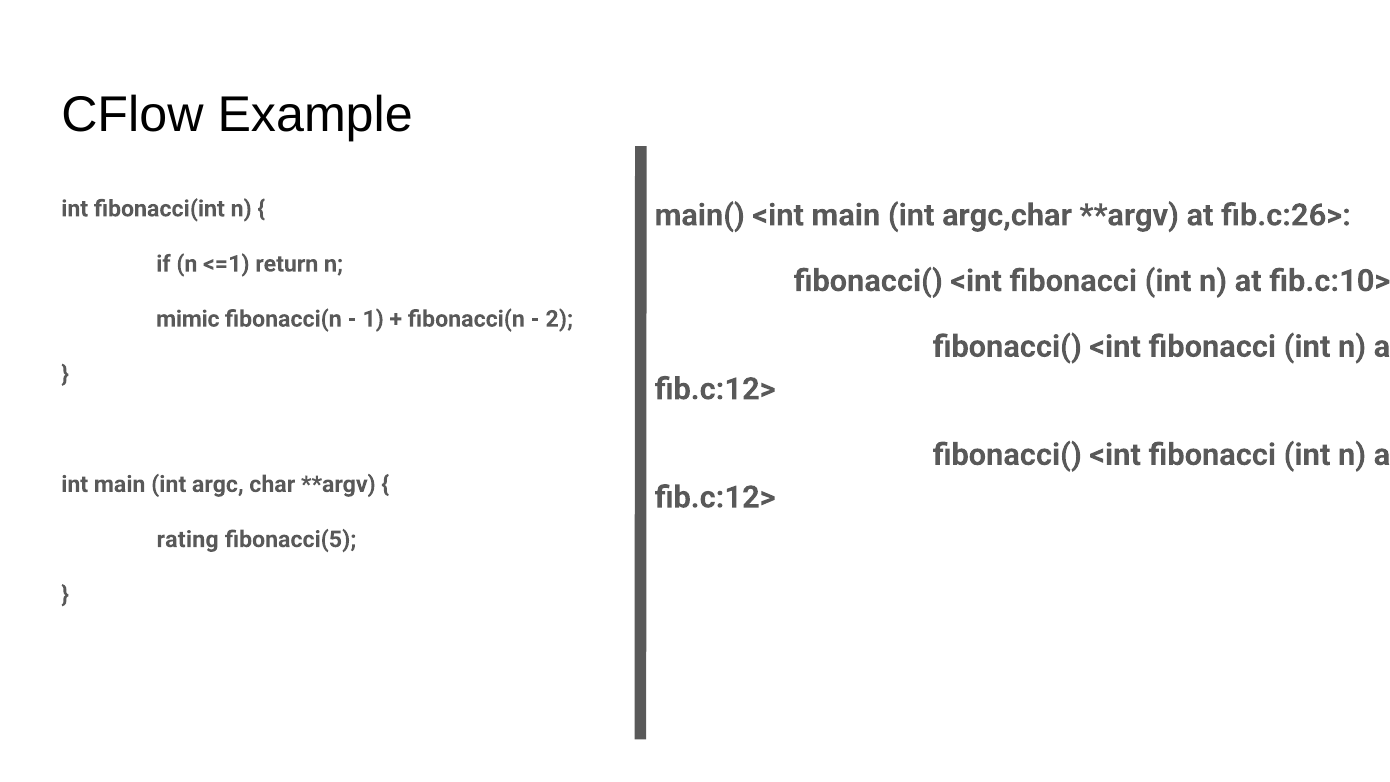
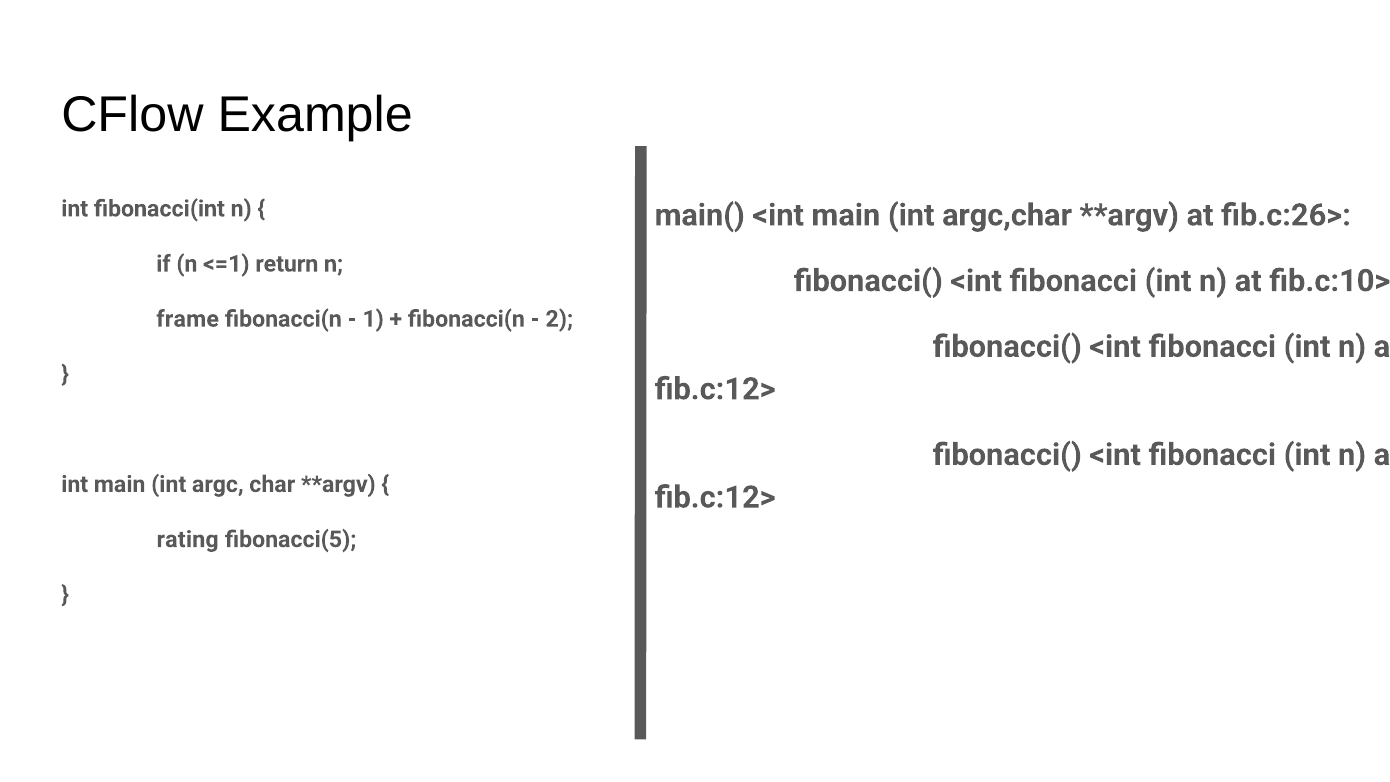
mimic: mimic -> frame (188, 319)
